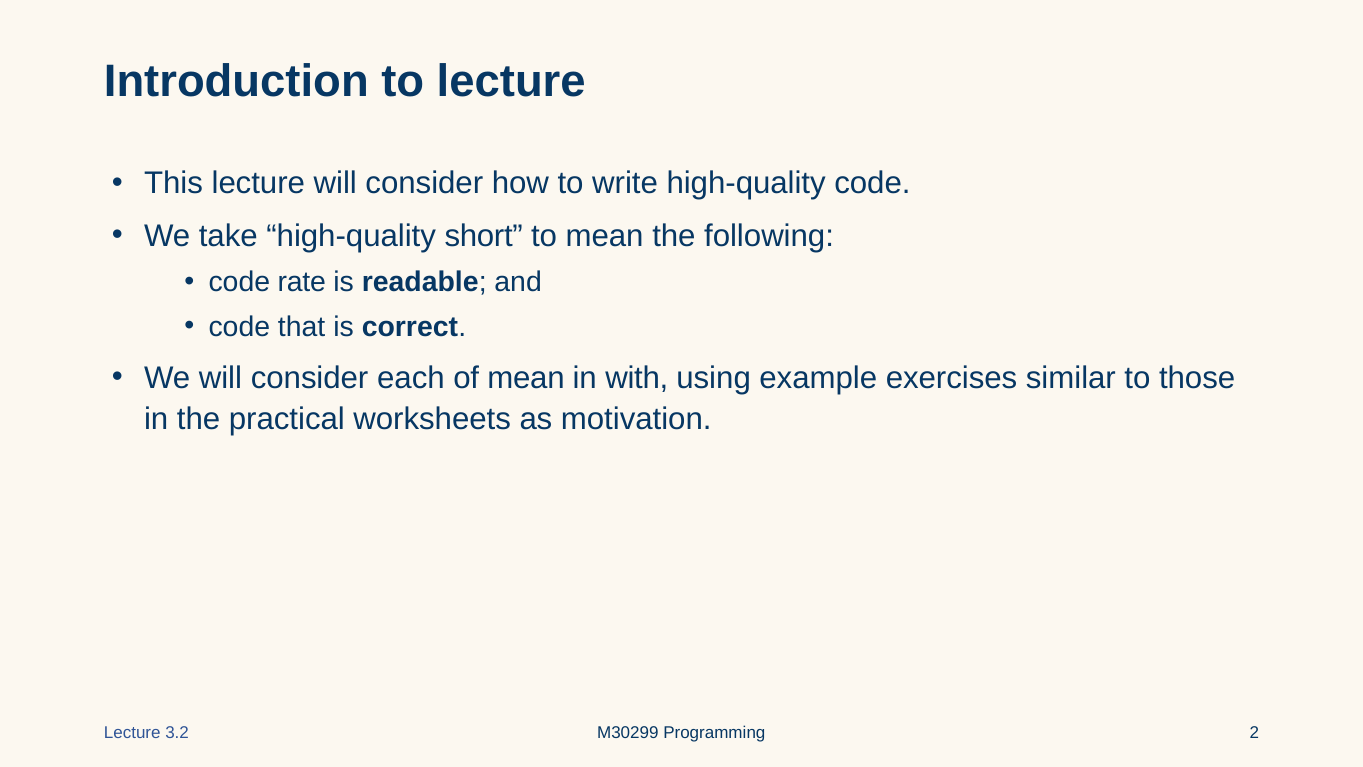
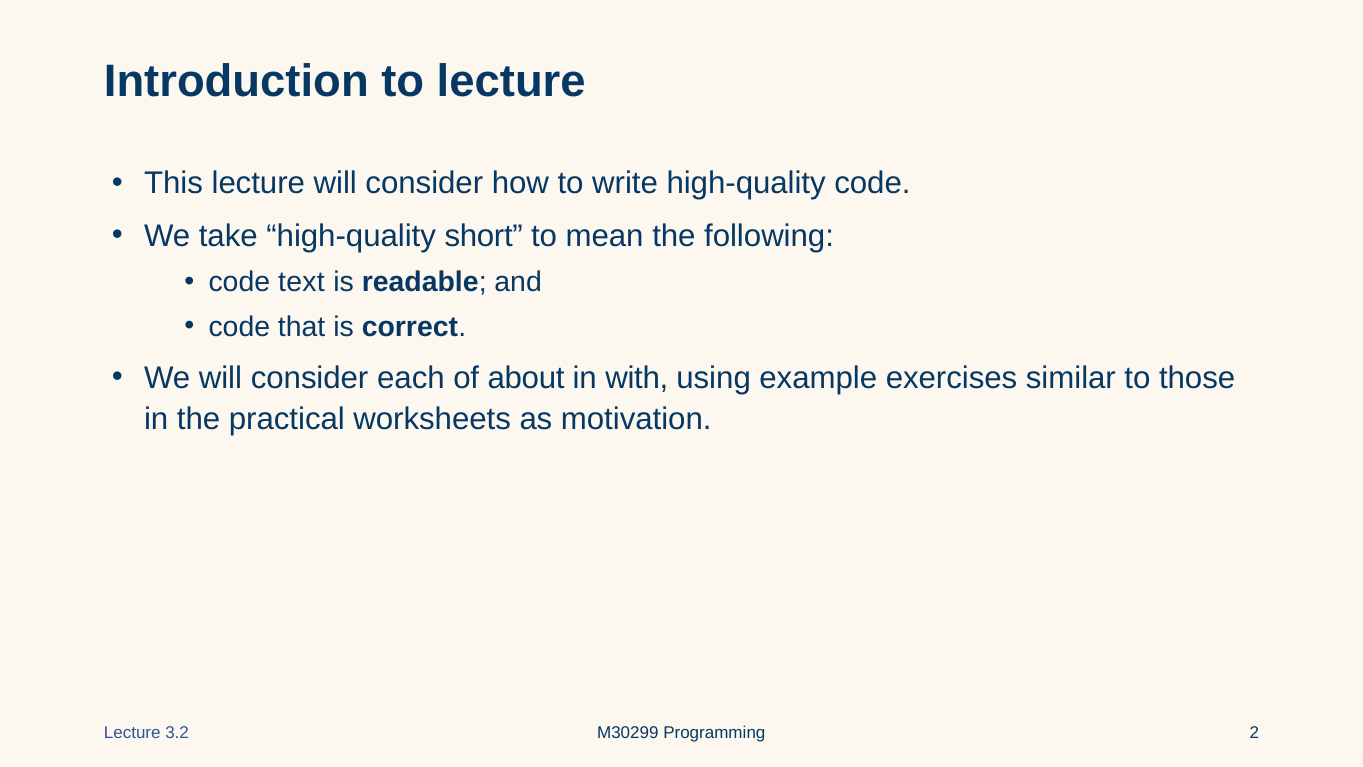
rate: rate -> text (301, 282)
of mean: mean -> about (526, 378)
